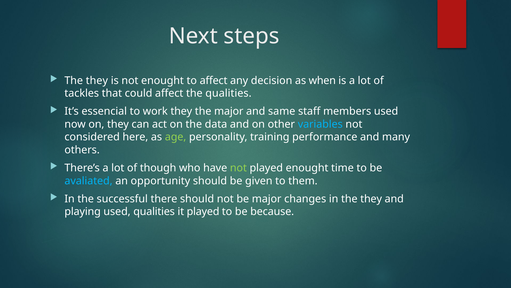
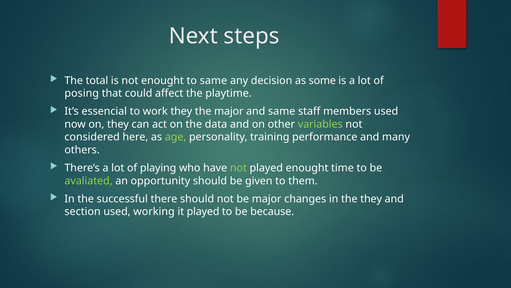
they: they -> total (97, 80)
to affect: affect -> same (213, 80)
when: when -> some (322, 80)
tackles: tackles -> posing (82, 93)
the qualities: qualities -> playtime (229, 93)
variables colour: light blue -> light green (320, 124)
though: though -> playing (158, 168)
avaliated colour: light blue -> light green (89, 180)
playing: playing -> section (83, 211)
used qualities: qualities -> working (154, 211)
